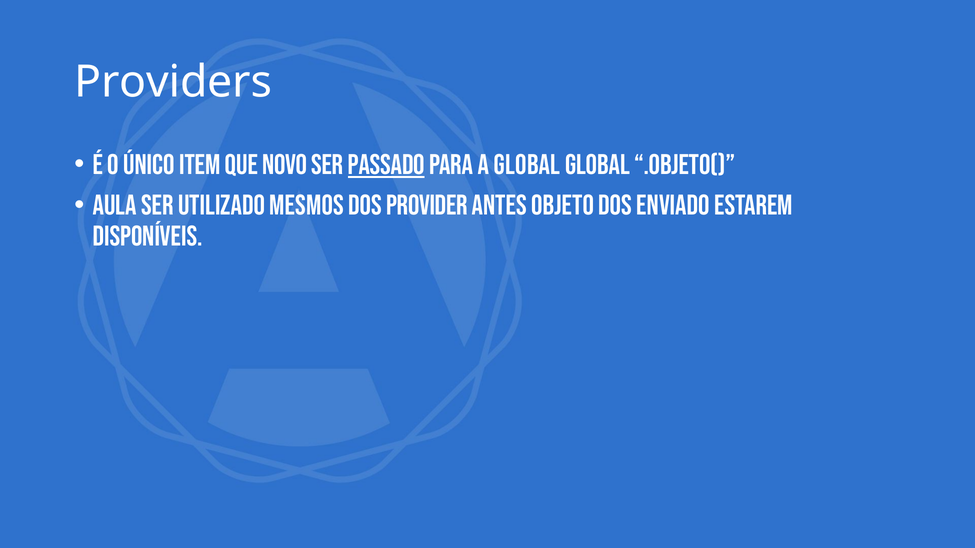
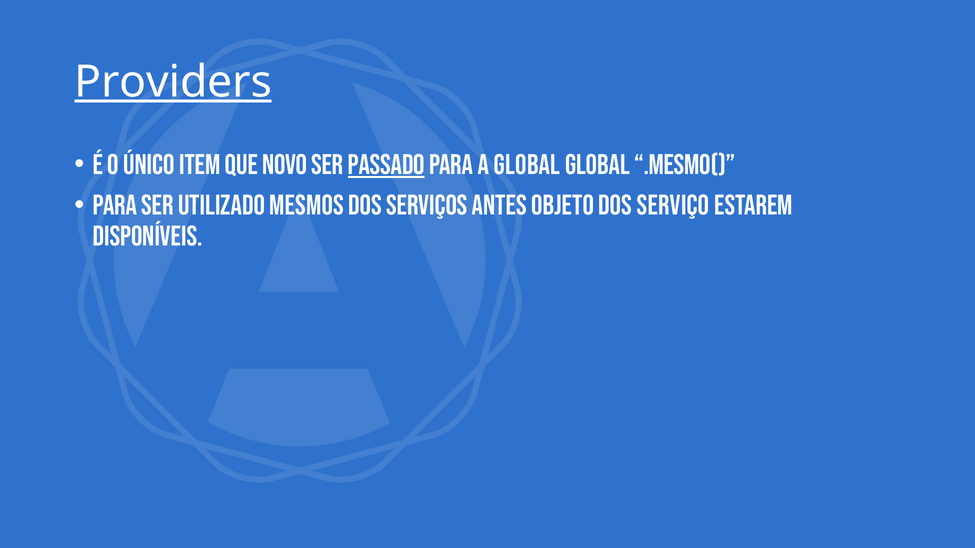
Providers underline: none -> present (173, 82)
.objeto(: .objeto( -> .mesmo( (685, 165)
Aula: Aula -> Para (115, 206)
provider: provider -> serviços (427, 206)
enviado: enviado -> serviço (673, 206)
